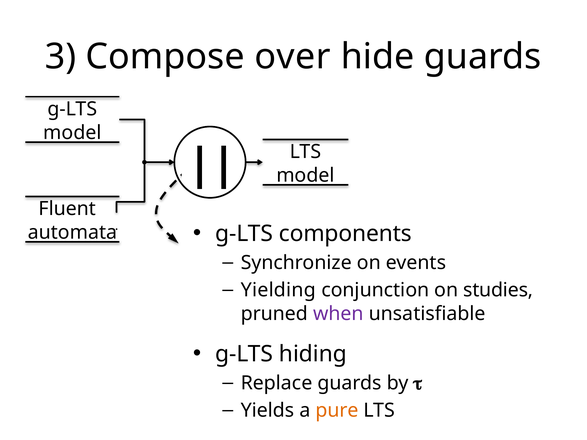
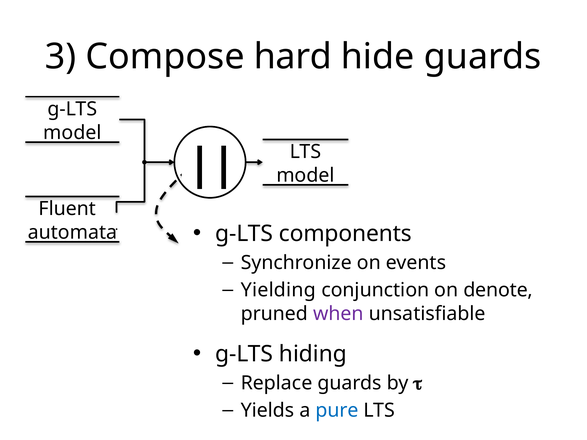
over: over -> hard (293, 57)
studies: studies -> denote (498, 290)
pure colour: orange -> blue (337, 411)
